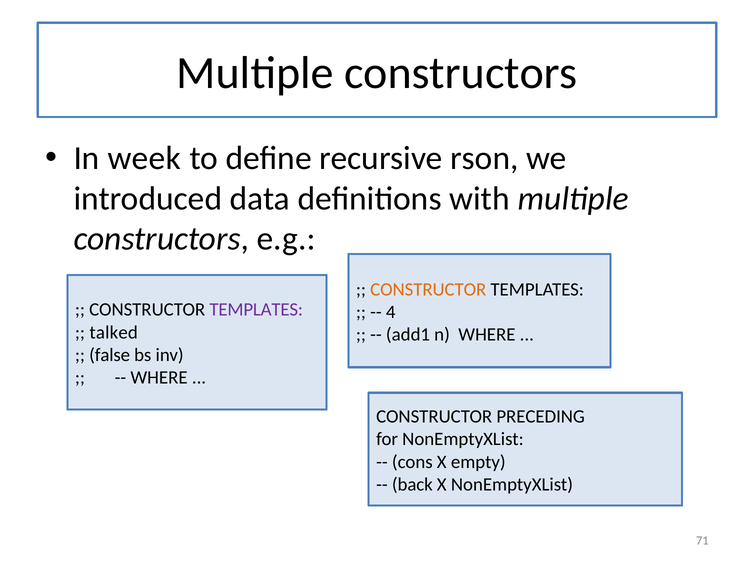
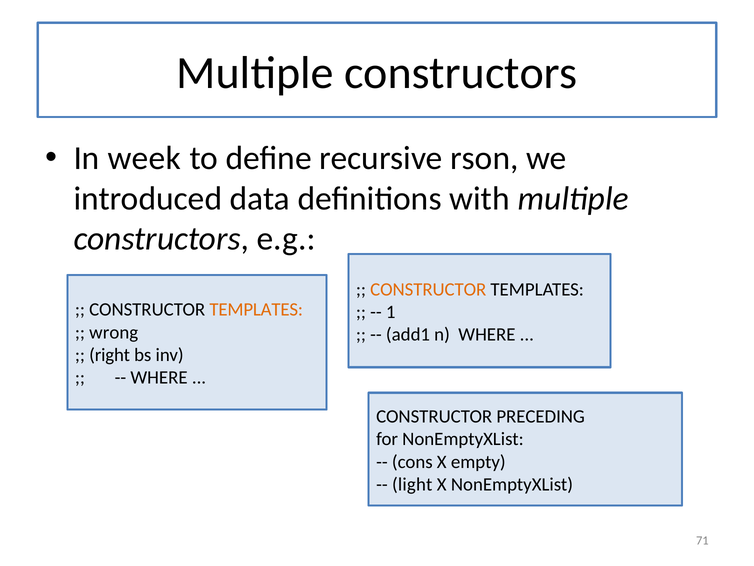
TEMPLATES colour: purple -> orange (256, 309)
4: 4 -> 1 (391, 312)
talked: talked -> wrong (114, 332)
false: false -> right (110, 355)
back: back -> light (412, 484)
